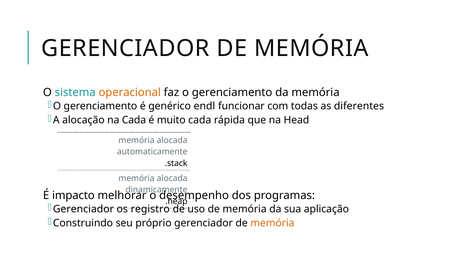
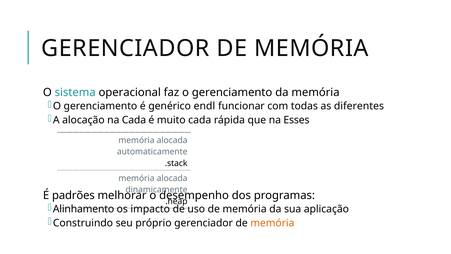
operacional colour: orange -> black (130, 92)
Head: Head -> Esses (296, 120)
impacto: impacto -> padrões (73, 195)
Gerenciador: Gerenciador -> Alinhamento (84, 209)
registro: registro -> impacto (150, 209)
